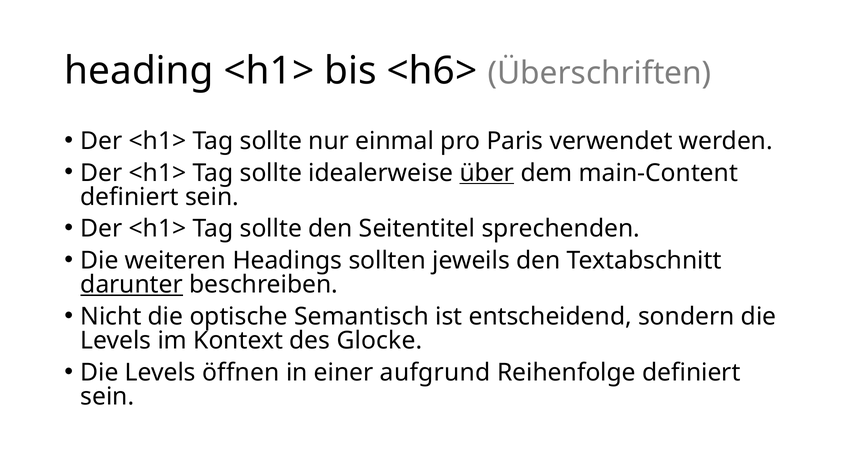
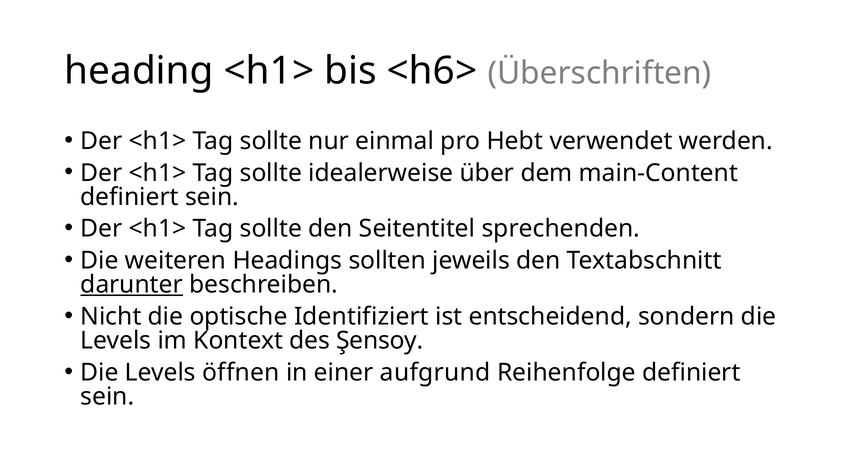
Paris: Paris -> Hebt (515, 141)
über underline: present -> none (487, 173)
Semantisch: Semantisch -> Identifiziert (361, 317)
Glocke: Glocke -> Şensoy (380, 341)
